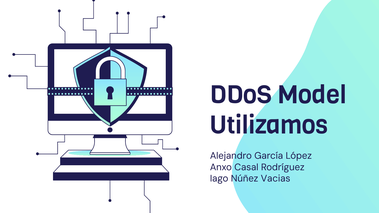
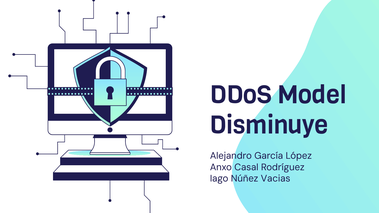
Utilizamos: Utilizamos -> Disminuye (269, 125)
